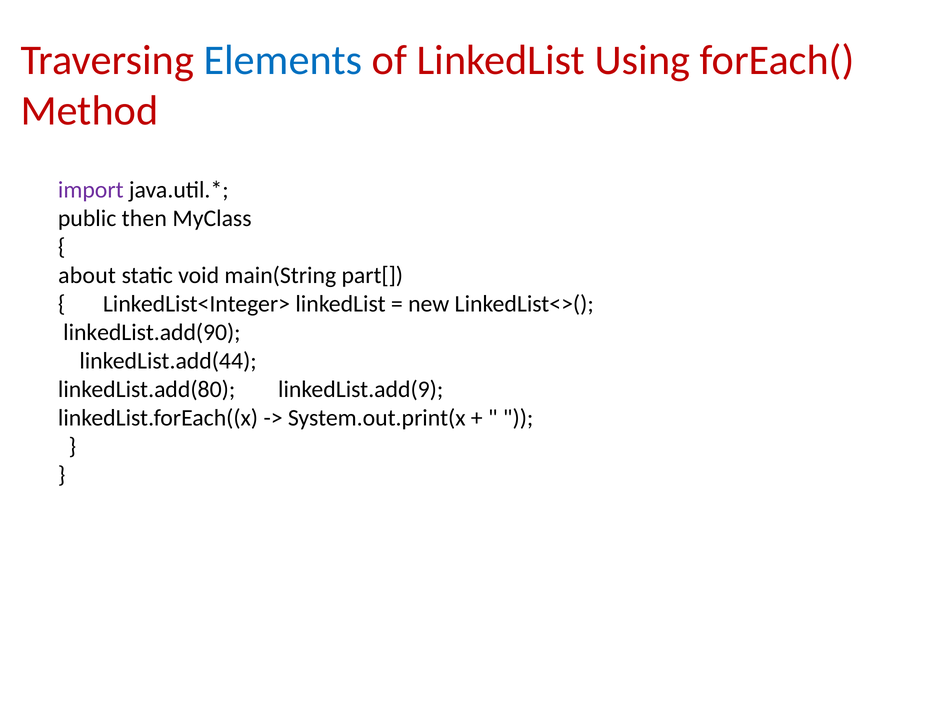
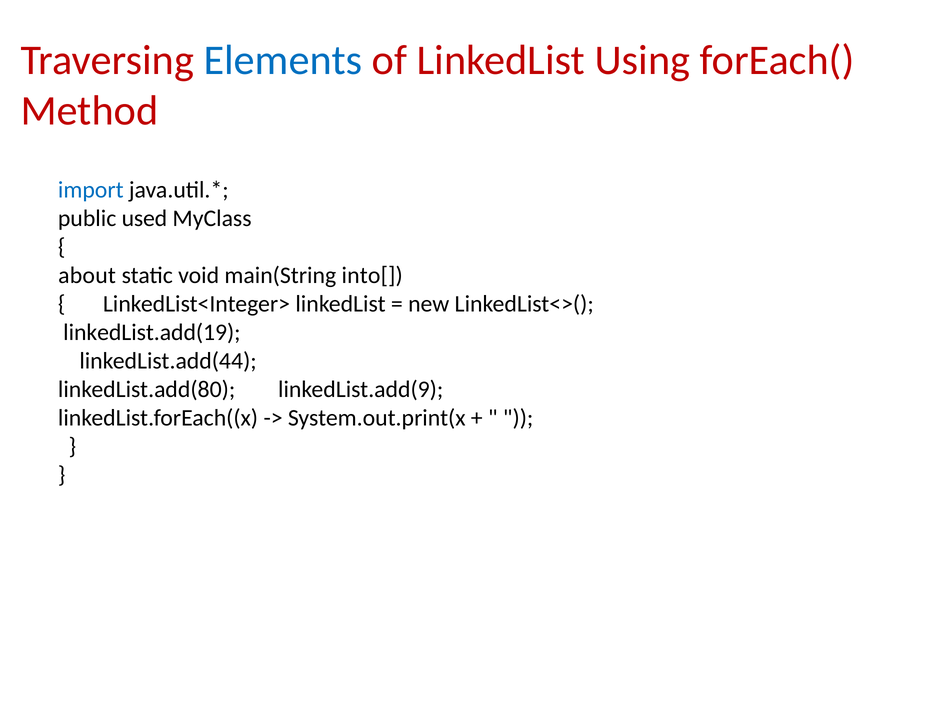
import colour: purple -> blue (91, 190)
then: then -> used (144, 218)
part[: part[ -> into[ (372, 276)
linkedList.add(90: linkedList.add(90 -> linkedList.add(19 (152, 333)
